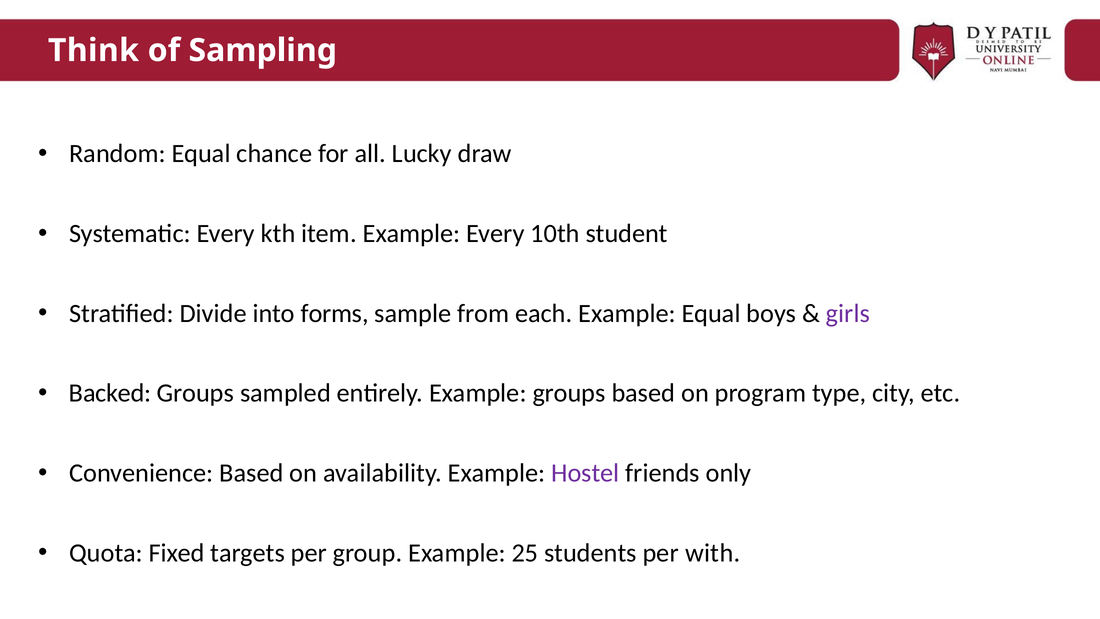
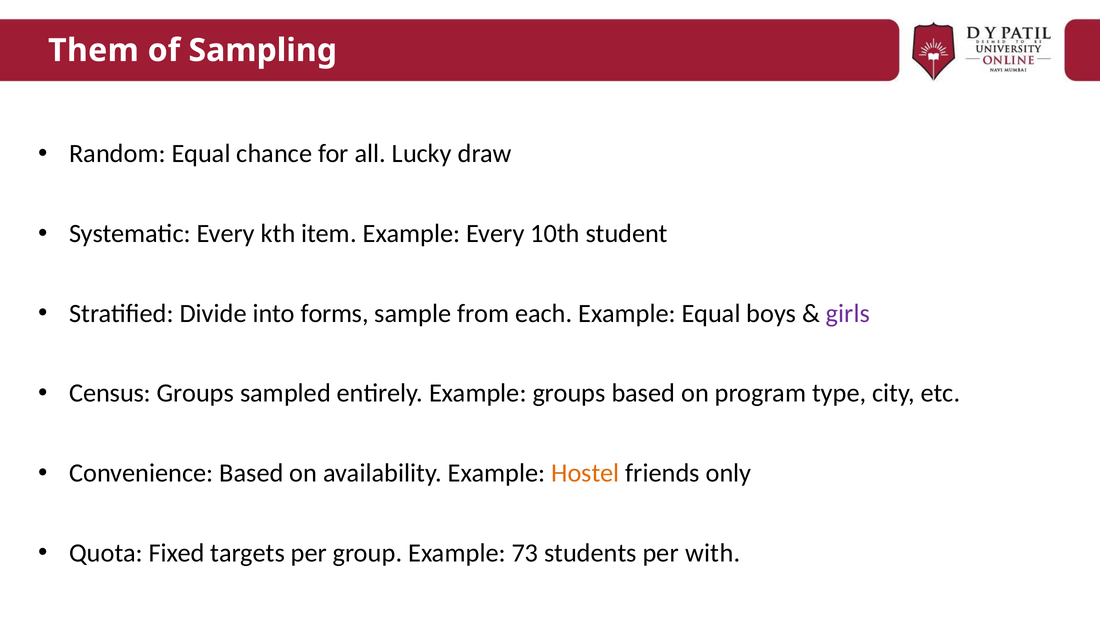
Think: Think -> Them (93, 50)
Backed: Backed -> Census (110, 393)
Hostel colour: purple -> orange (585, 473)
25: 25 -> 73 (525, 553)
